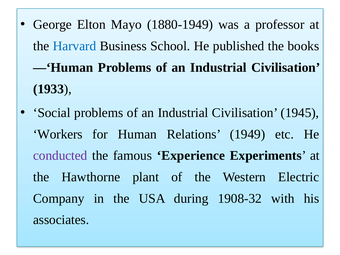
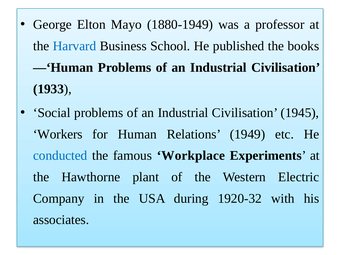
conducted colour: purple -> blue (60, 156)
Experience: Experience -> Workplace (191, 156)
1908-32: 1908-32 -> 1920-32 (240, 198)
